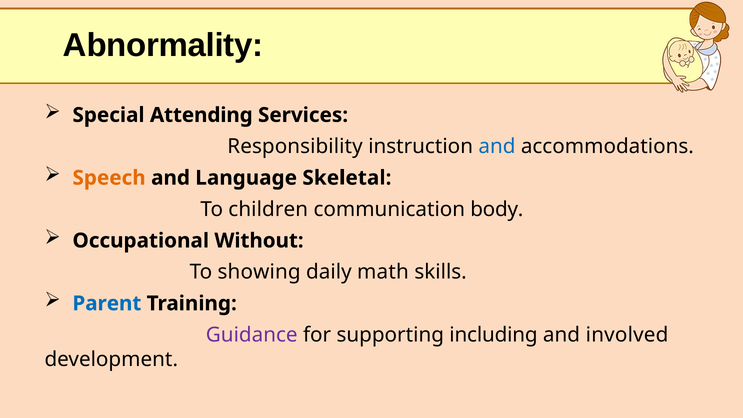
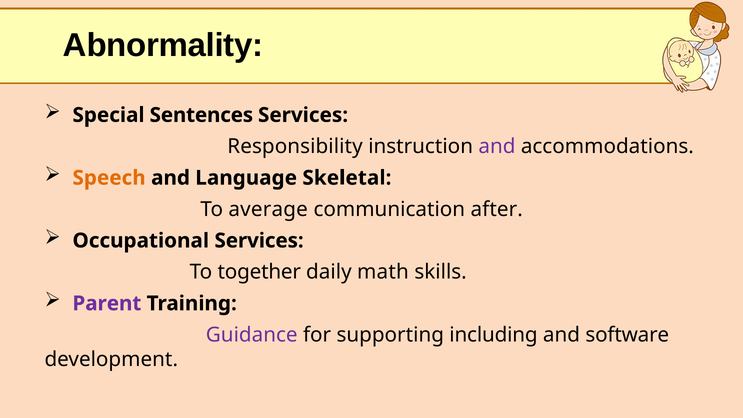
Attending: Attending -> Sentences (201, 115)
and colour: blue -> purple (497, 146)
children: children -> average (268, 209)
body: body -> after (497, 209)
Occupational Without: Without -> Services (259, 241)
showing: showing -> together (259, 272)
Parent colour: blue -> purple (107, 303)
involved: involved -> software (627, 335)
